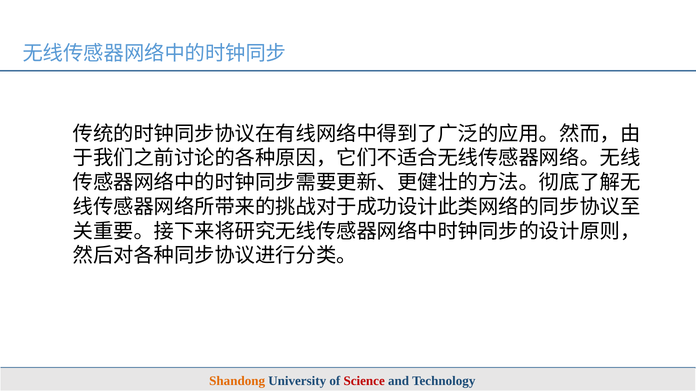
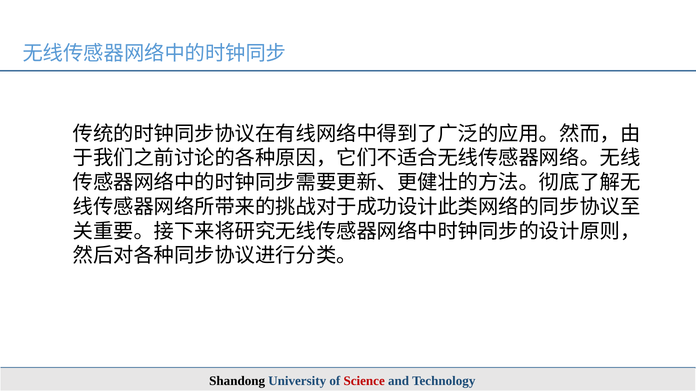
Shandong colour: orange -> black (237, 381)
